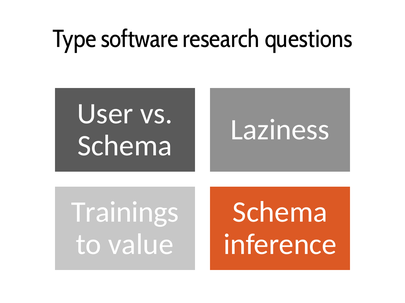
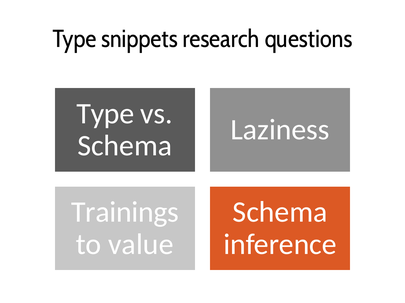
software: software -> snippets (139, 39)
User: User -> Type (105, 114)
